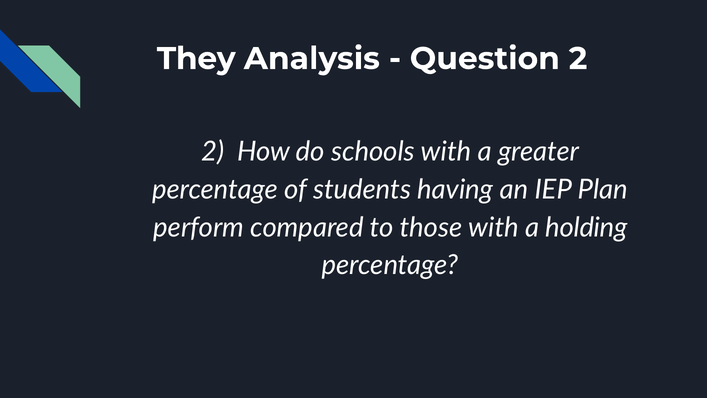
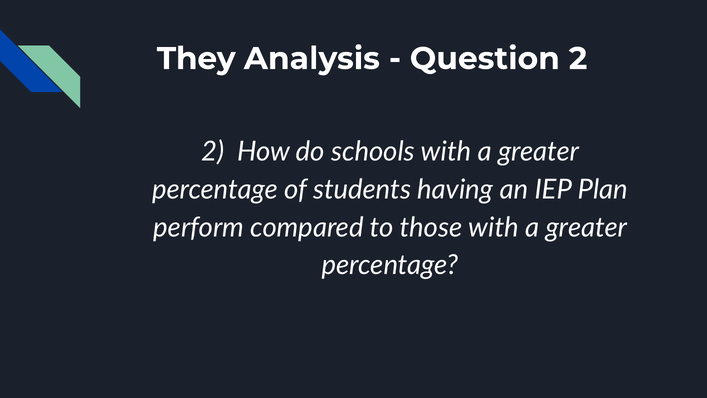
those with a holding: holding -> greater (586, 227)
